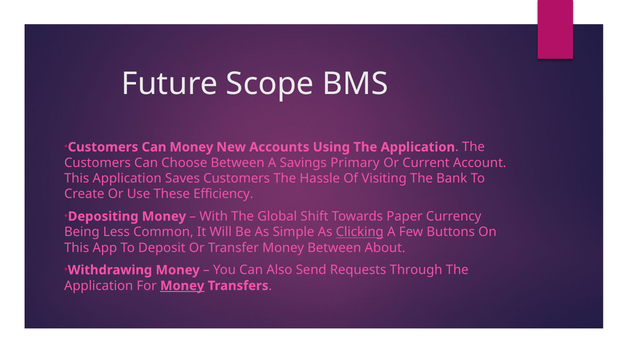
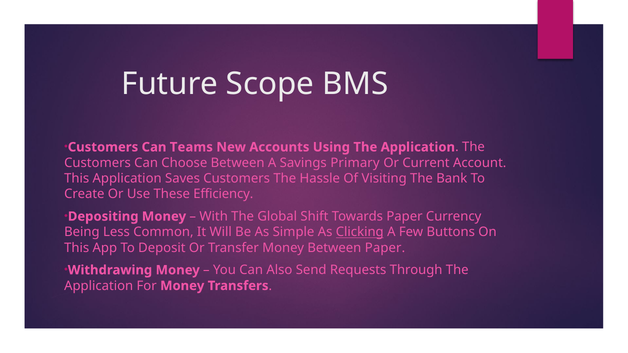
Can Money: Money -> Teams (191, 147)
Between About: About -> Paper (385, 248)
Money underline: present -> none (182, 286)
